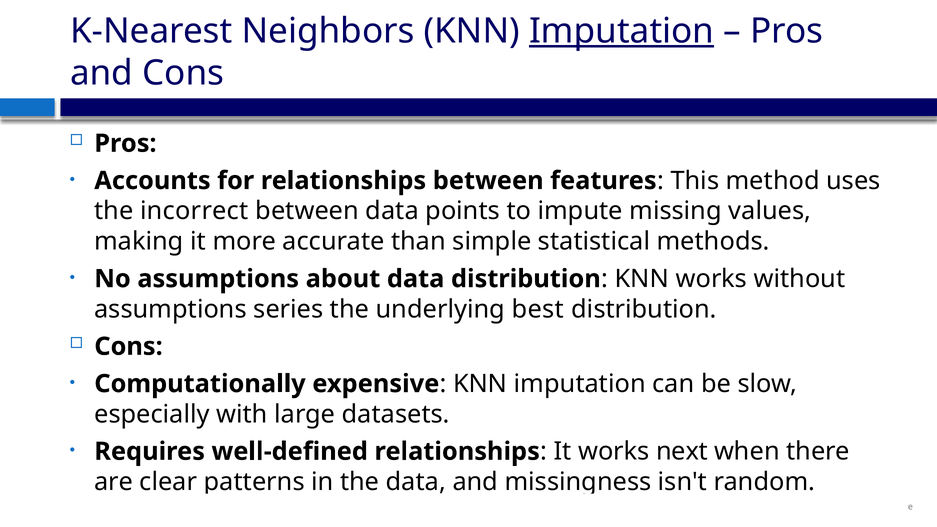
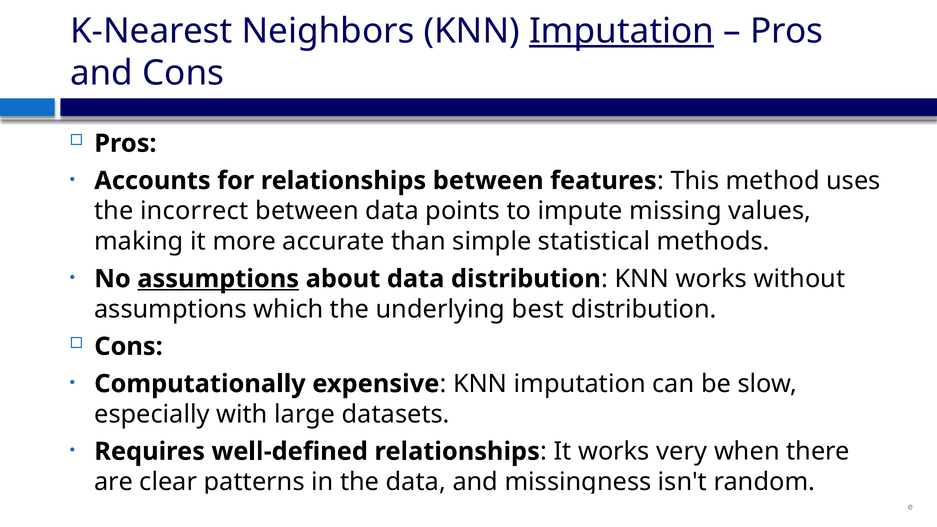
assumptions underline: none -> present (218, 279)
series: series -> which (288, 309)
next: next -> very (682, 452)
